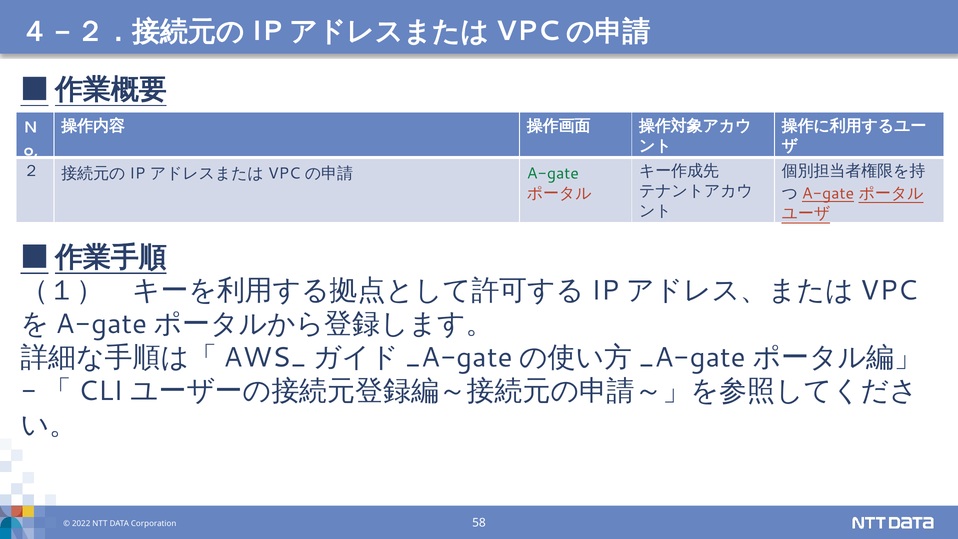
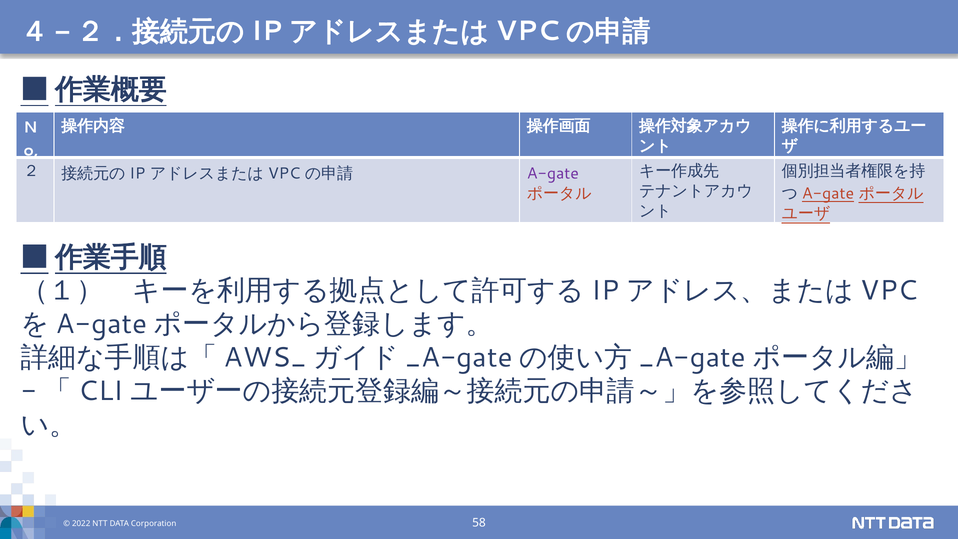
A-gate colour: green -> purple (553, 173)
